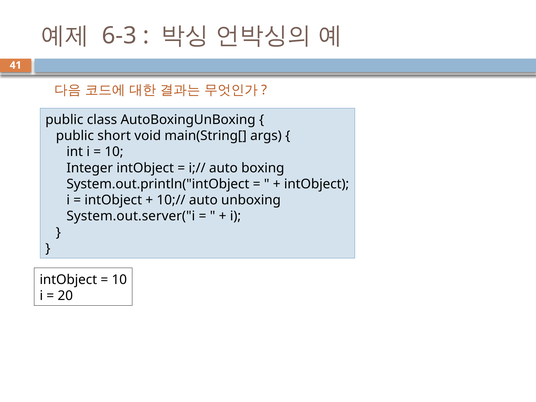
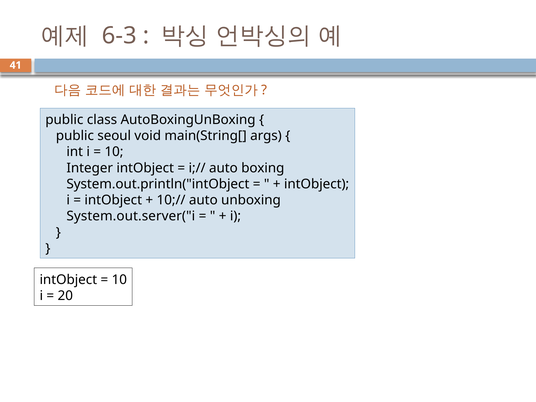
short: short -> seoul (114, 136)
